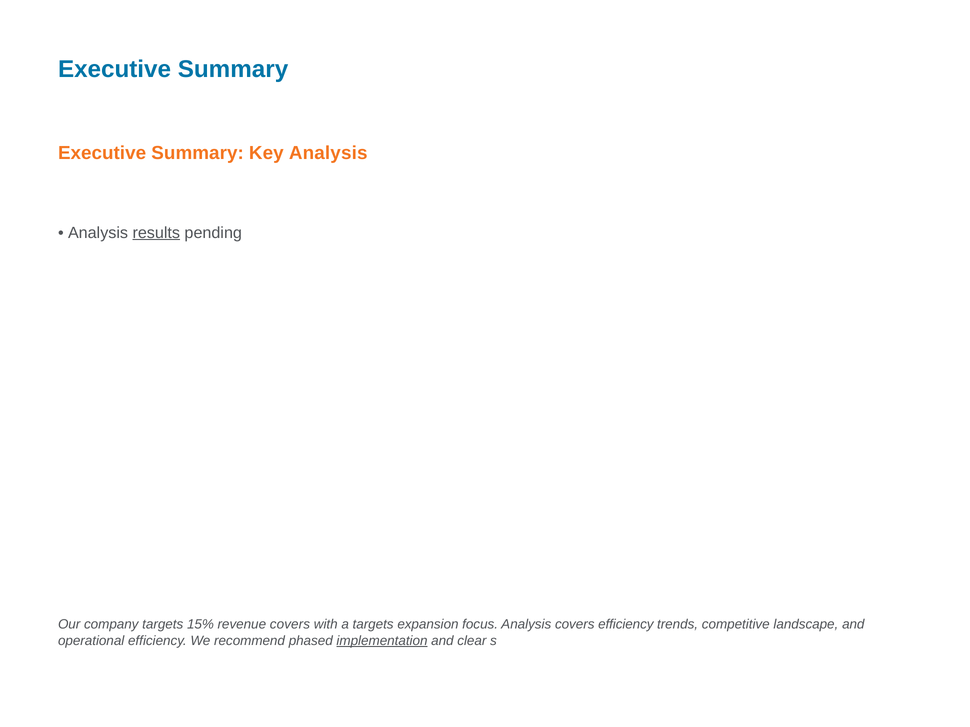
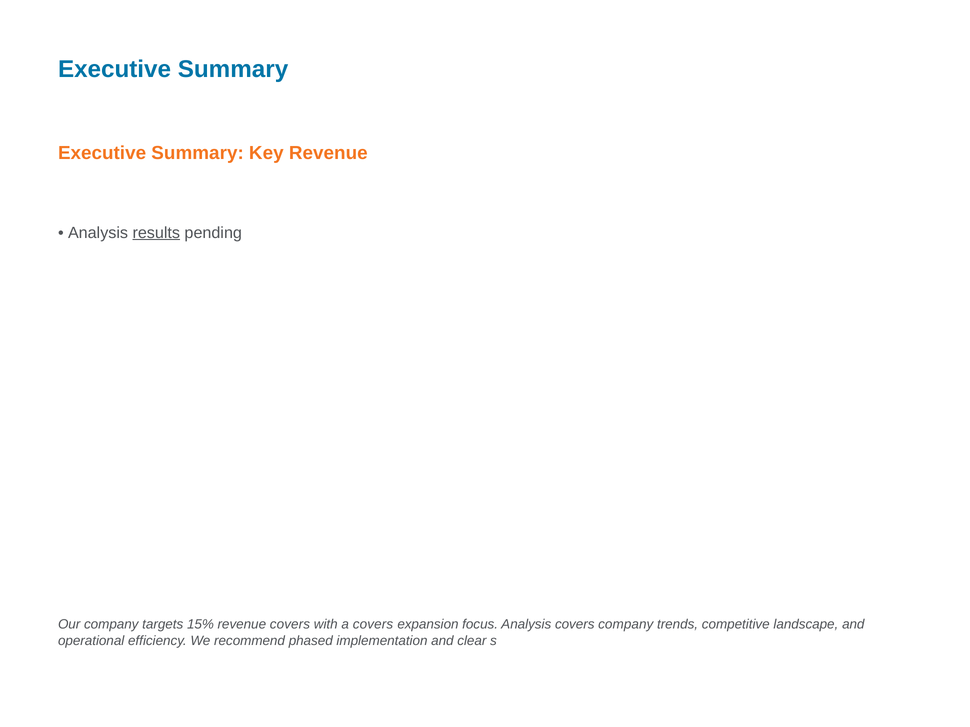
Key Analysis: Analysis -> Revenue (328, 153)
a targets: targets -> covers (373, 625)
covers efficiency: efficiency -> company (626, 625)
implementation underline: present -> none (382, 641)
